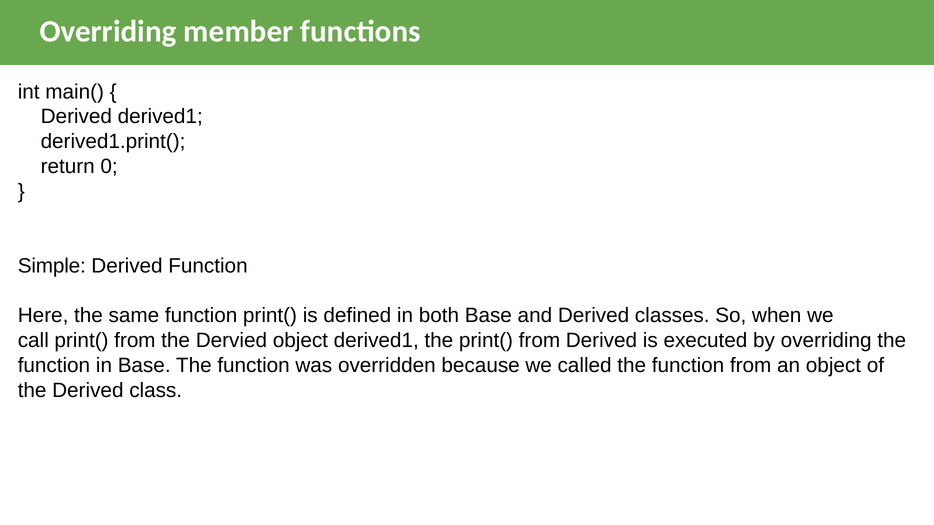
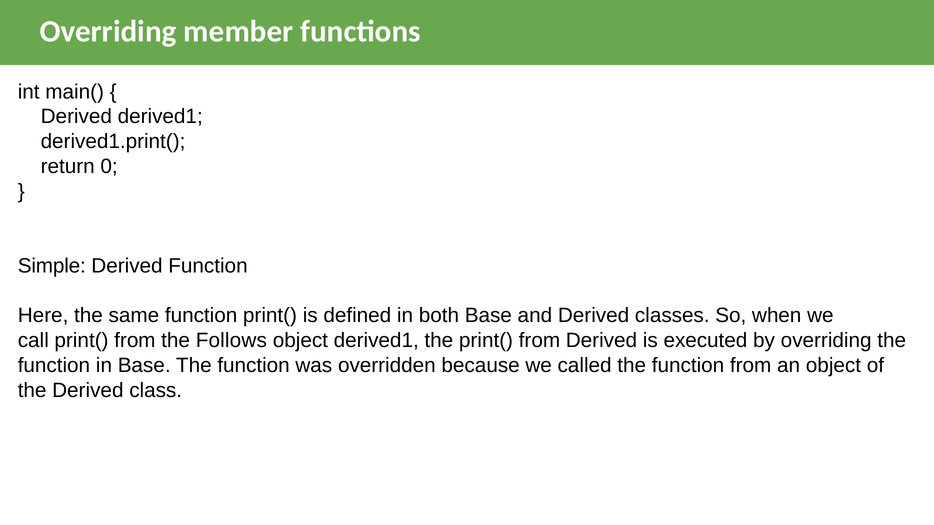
Dervied: Dervied -> Follows (231, 341)
